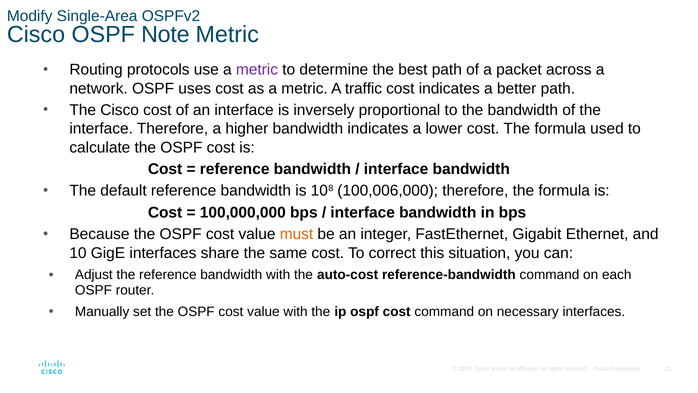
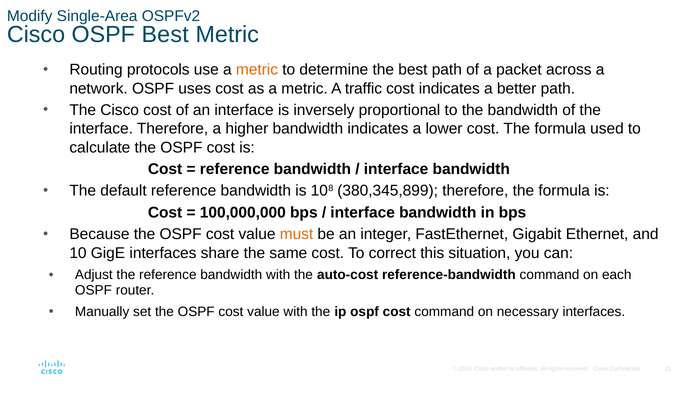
OSPF Note: Note -> Best (165, 34)
metric colour: purple -> orange (257, 70)
100,006,000: 100,006,000 -> 380,345,899 (388, 191)
